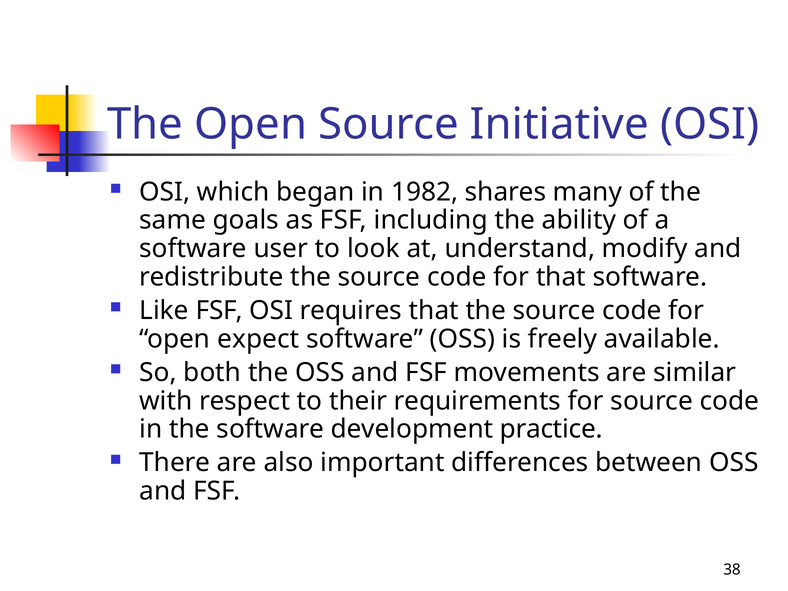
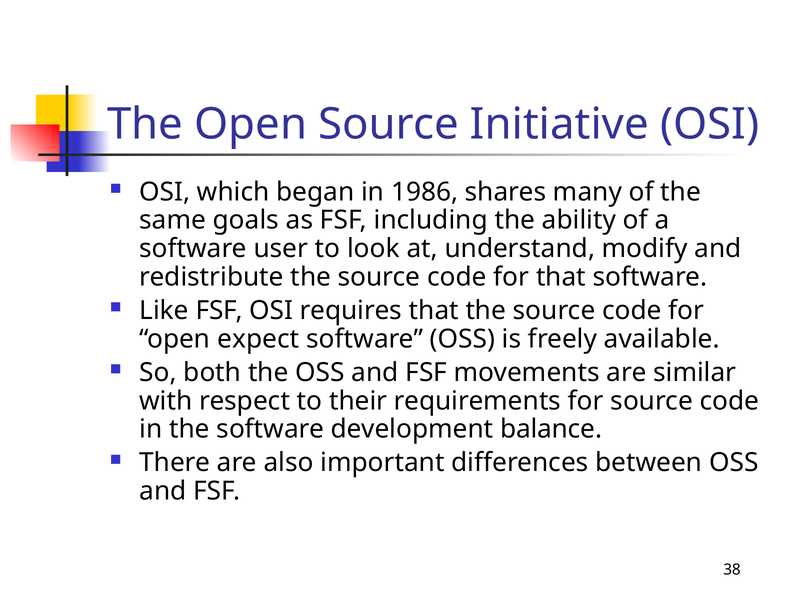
1982: 1982 -> 1986 (425, 192)
practice: practice -> balance (551, 429)
